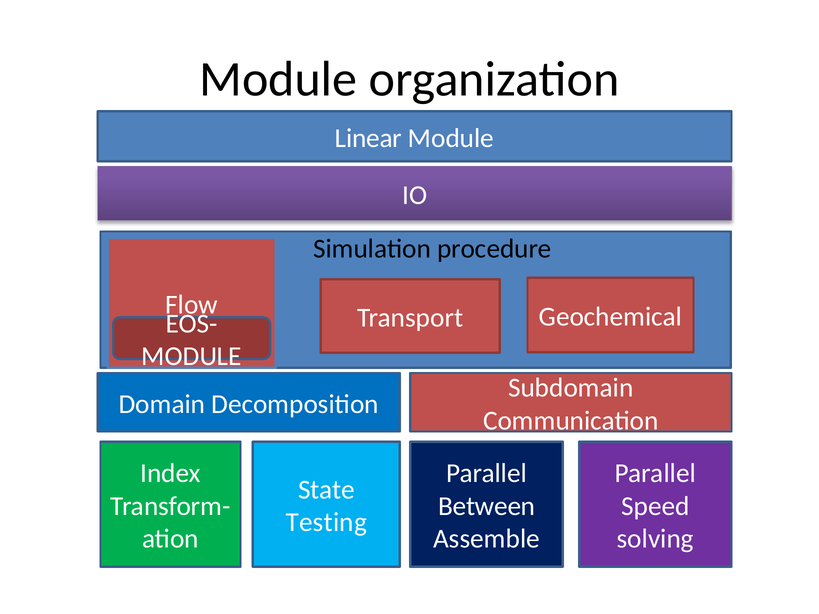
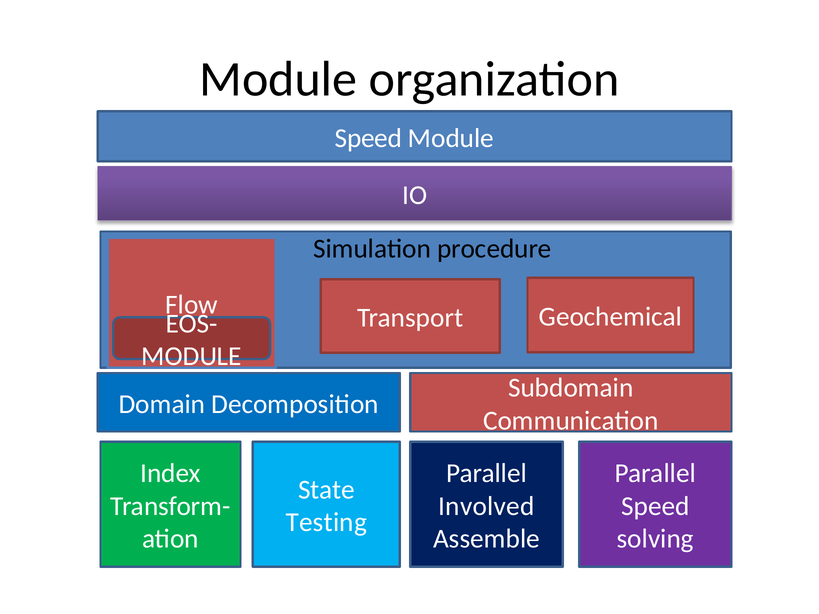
Linear: Linear -> Speed (368, 138)
Between: Between -> Involved (486, 506)
